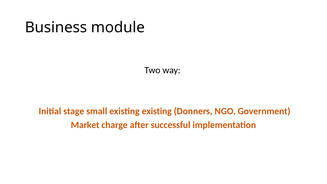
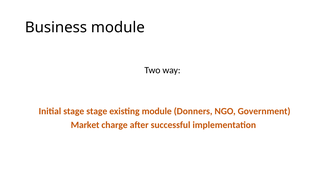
stage small: small -> stage (97, 111)
existing existing: existing -> module (157, 111)
